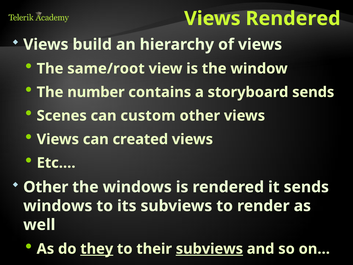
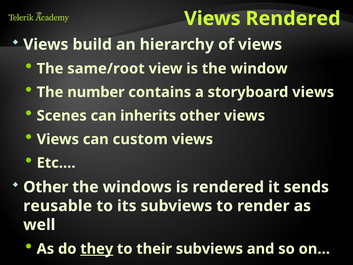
storyboard sends: sends -> views (313, 92)
custom: custom -> inherits (148, 116)
created: created -> custom (140, 139)
windows: windows -> reusable (58, 206)
subviews underline: present -> none (209, 249)
